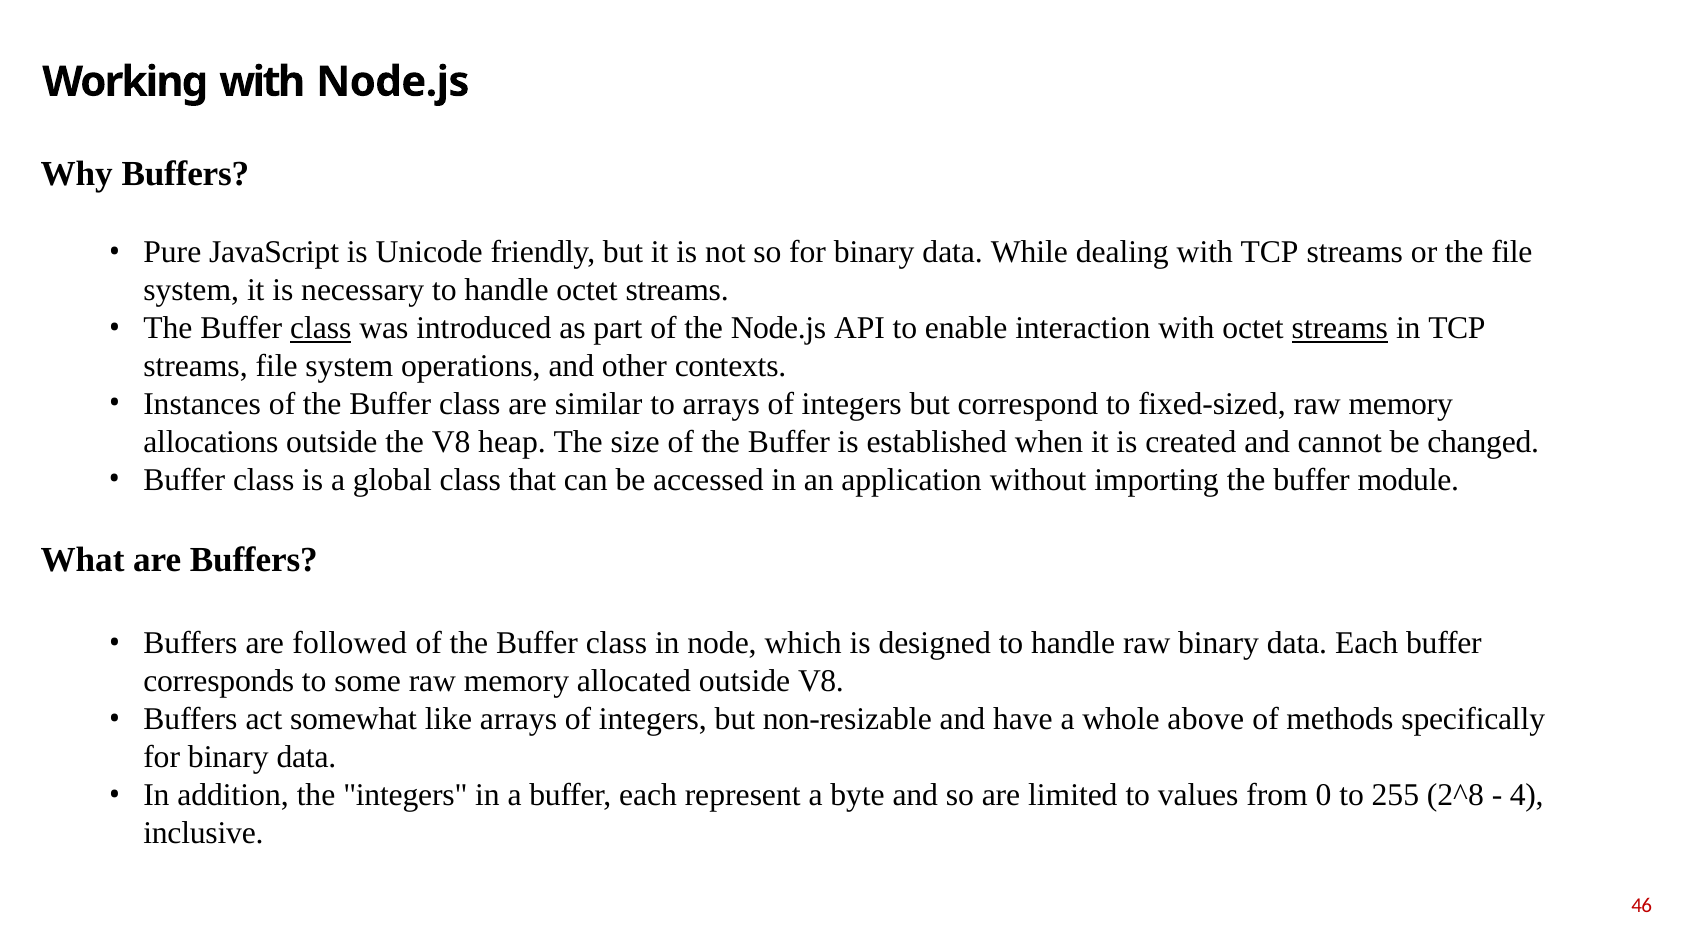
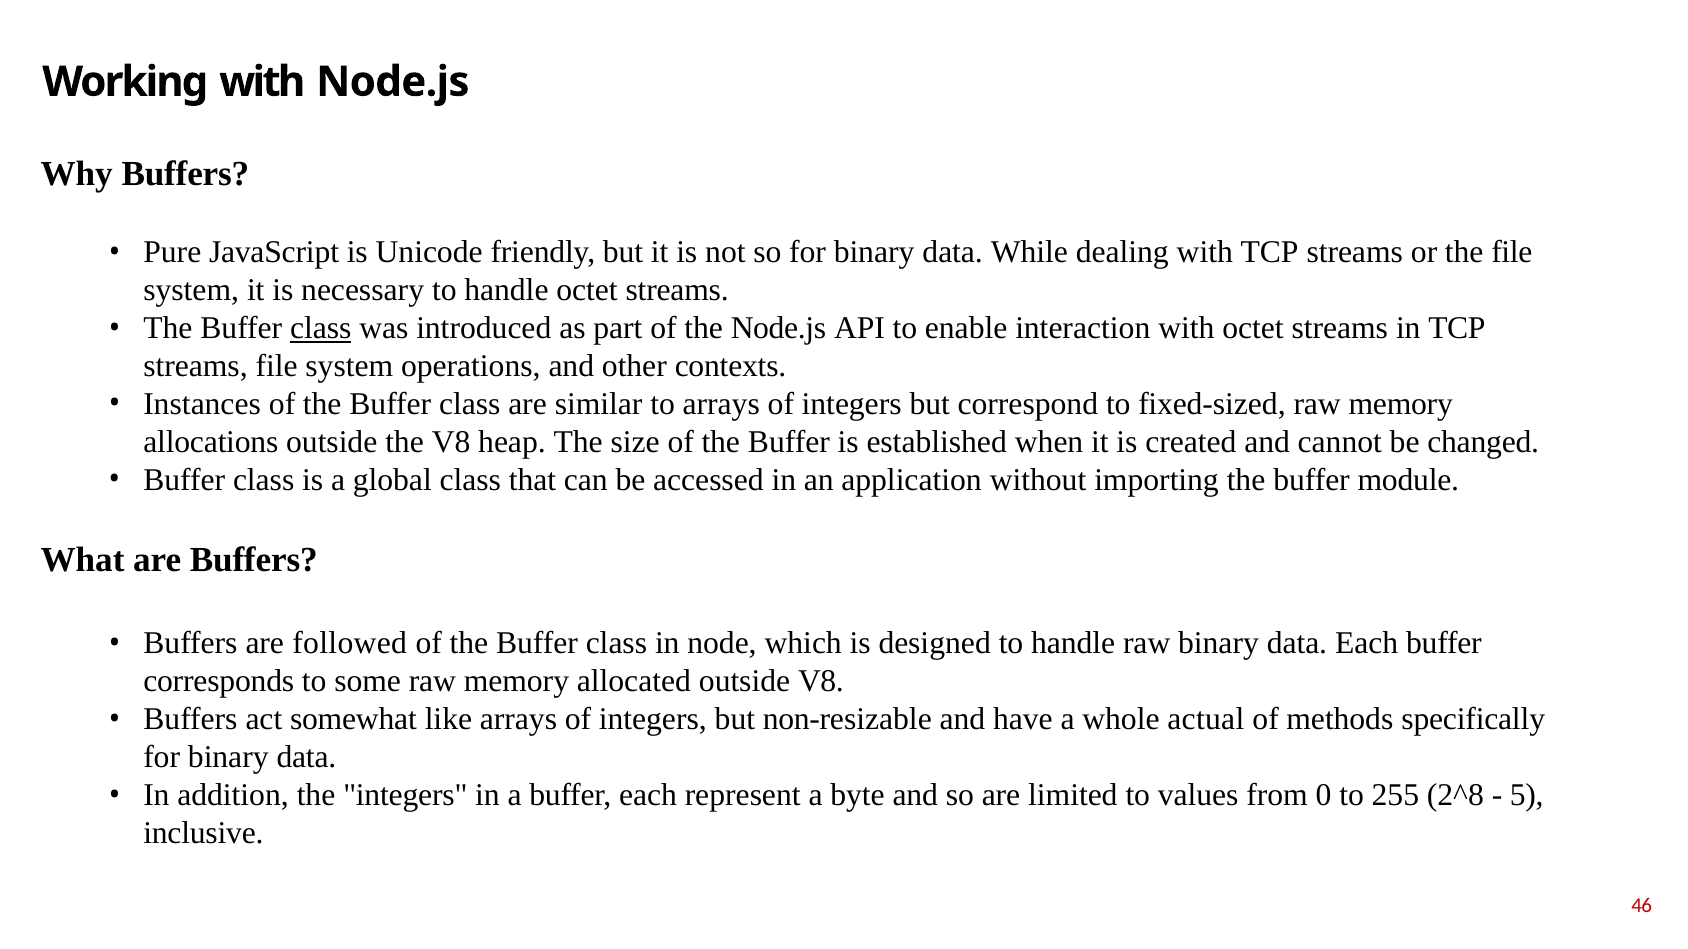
streams underline: present -> none (1340, 328)
above: above -> actual (1206, 720)
4: 4 -> 5 (1527, 796)
